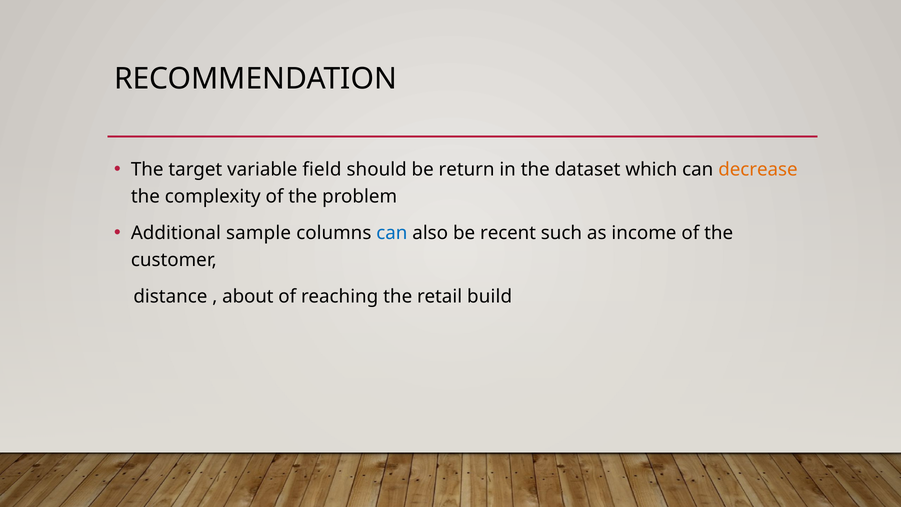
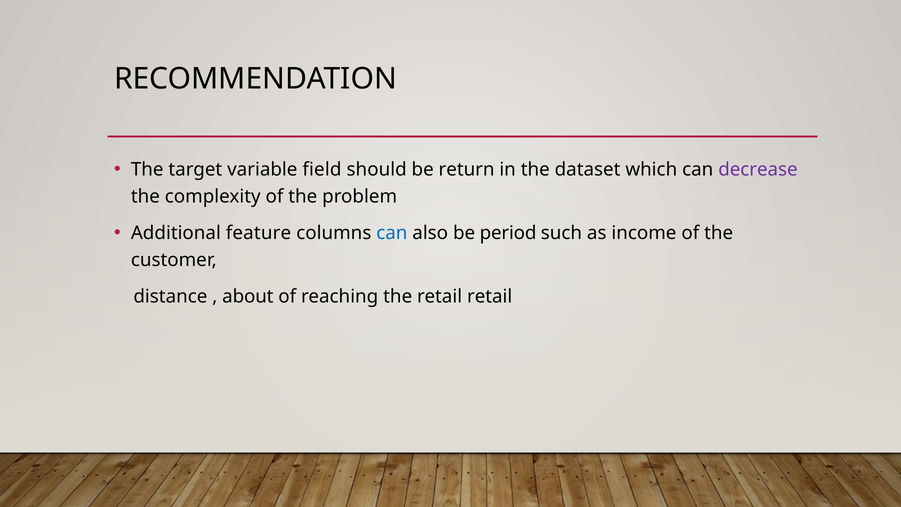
decrease colour: orange -> purple (758, 169)
sample: sample -> feature (259, 233)
recent: recent -> period (508, 233)
retail build: build -> retail (490, 296)
